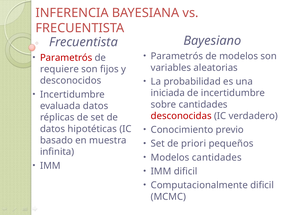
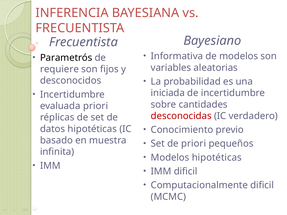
Parametrós: Parametrós -> Informativa (177, 56)
Parametrós colour: red -> black (66, 58)
evaluada datos: datos -> priori (96, 106)
Modelos cantidades: cantidades -> hipotéticas (217, 158)
